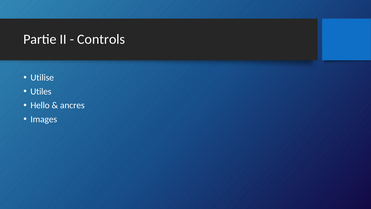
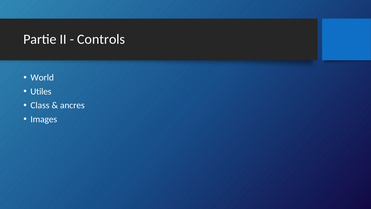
Utilise: Utilise -> World (42, 77)
Hello: Hello -> Class (40, 105)
